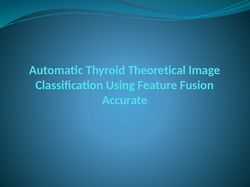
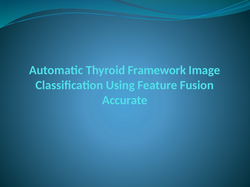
Theoretical: Theoretical -> Framework (157, 70)
